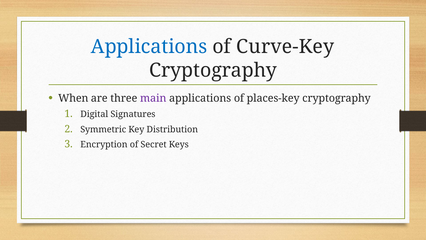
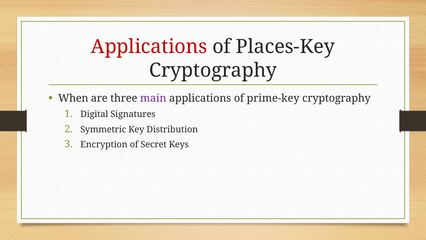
Applications colour: blue -> red (149, 47)
Curve-Key: Curve-Key -> Places-Key (285, 47)
places-key: places-key -> prime-key (273, 98)
